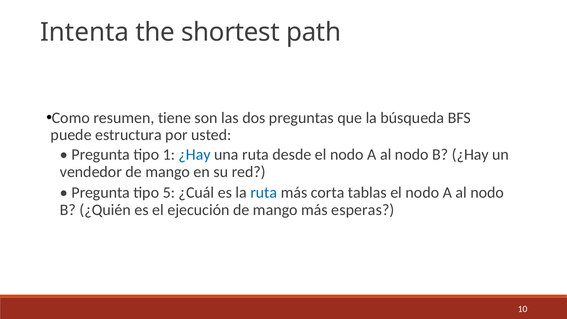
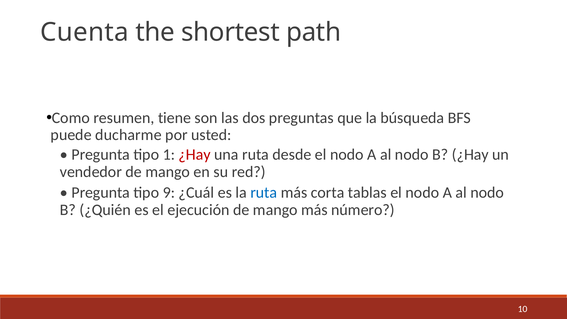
Intenta: Intenta -> Cuenta (84, 32)
estructura: estructura -> ducharme (128, 135)
¿Hay colour: blue -> red (195, 155)
5: 5 -> 9 (169, 193)
esperas: esperas -> número (363, 210)
